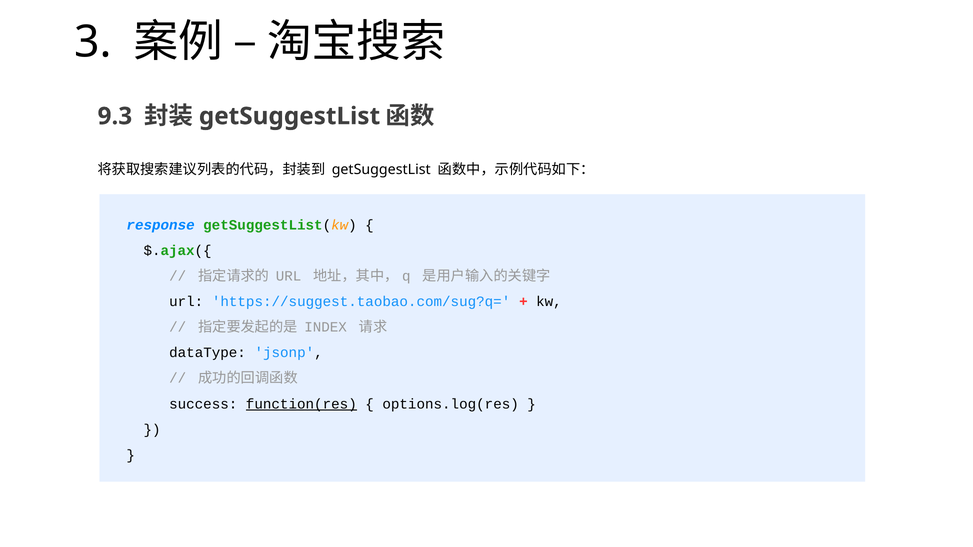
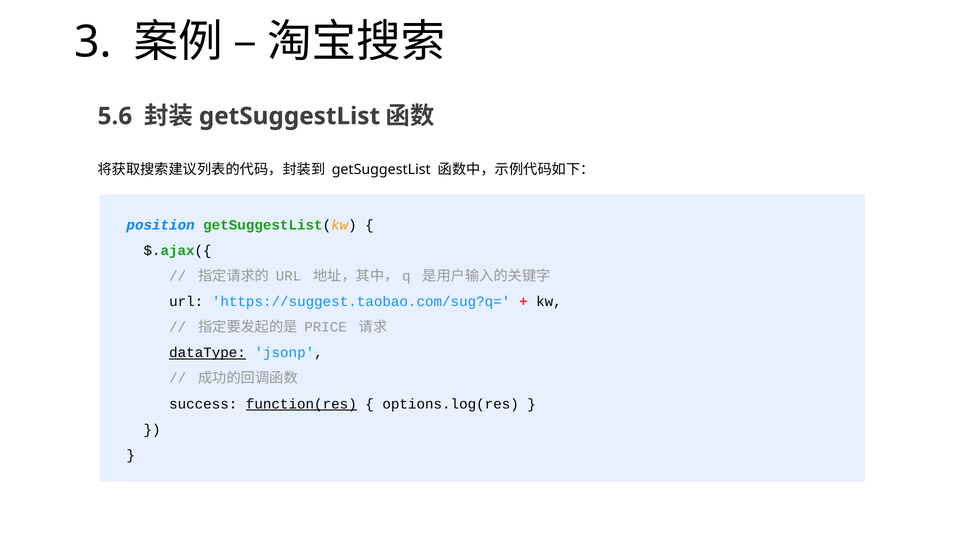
9.3: 9.3 -> 5.6 (115, 116)
response: response -> position (161, 225)
INDEX: INDEX -> PRICE (326, 327)
dataType underline: none -> present (208, 353)
